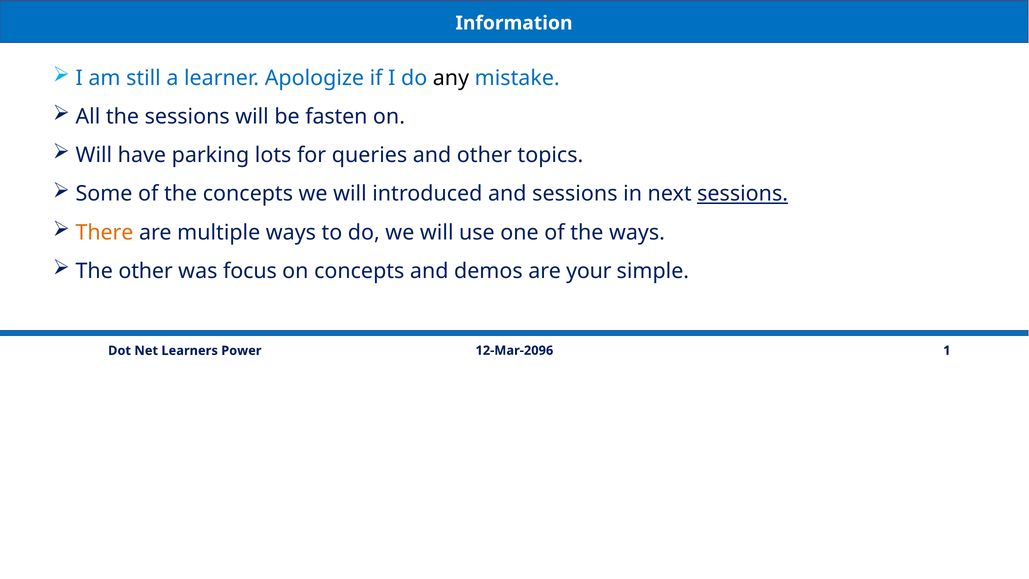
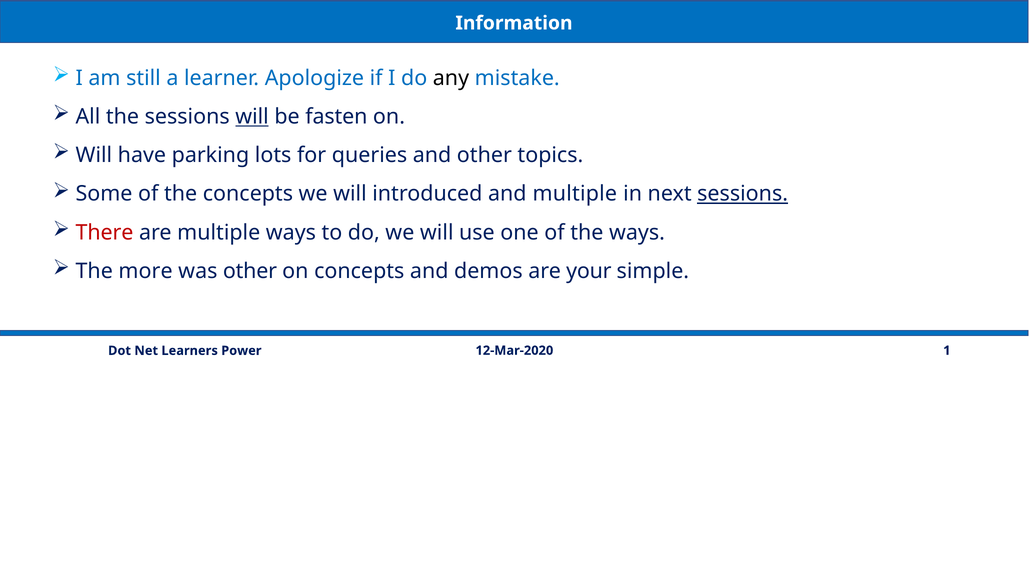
will underline: none -> present (252, 117)
and sessions: sessions -> multiple (575, 194)
There colour: orange -> red (105, 232)
The other: other -> more (146, 271)
was focus: focus -> other (250, 271)
12-Mar-2096: 12-Mar-2096 -> 12-Mar-2020 (514, 350)
